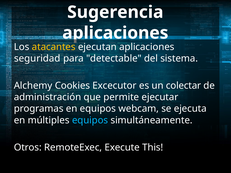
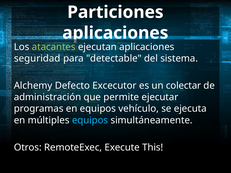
Sugerencia: Sugerencia -> Particiones (115, 12)
atacantes colour: yellow -> light green (54, 47)
Cookies: Cookies -> Defecto (72, 86)
webcam: webcam -> vehículo (139, 109)
